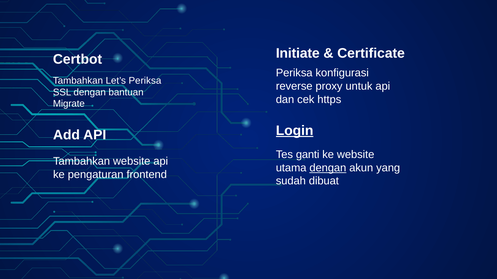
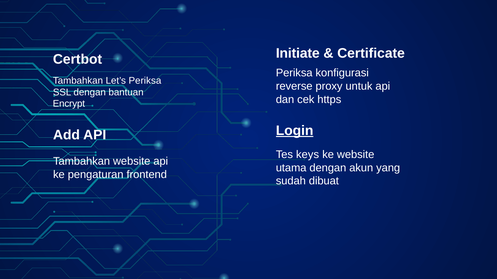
Migrate: Migrate -> Encrypt (69, 104)
ganti: ganti -> keys (308, 155)
dengan underline: present -> none (328, 168)
